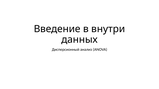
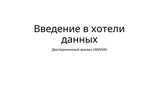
внутри: внутри -> хотели (108, 29)
